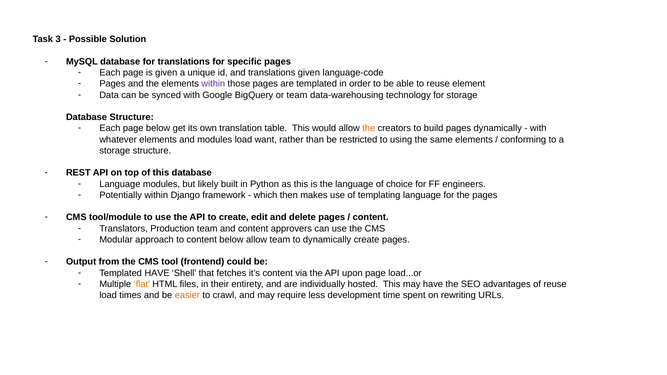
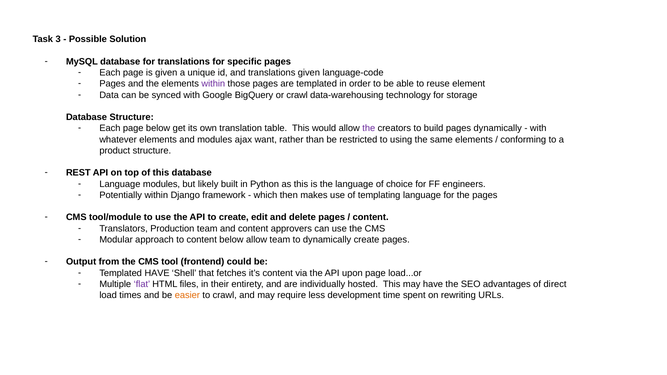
or team: team -> crawl (297, 95)
the colour: orange -> purple (369, 128)
modules load: load -> ajax (243, 140)
storage: storage -> product (115, 151)
flat colour: orange -> purple (142, 284)
of reuse: reuse -> direct (555, 284)
